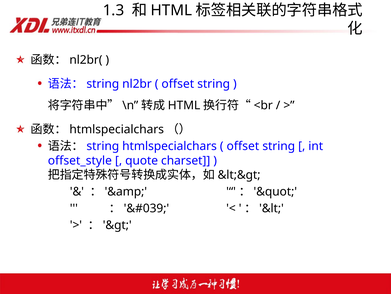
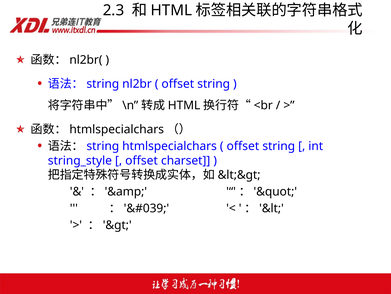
1.3: 1.3 -> 2.3 (114, 10)
offset_style: offset_style -> string_style (80, 160)
quote: quote -> offset (142, 160)
